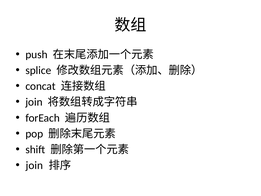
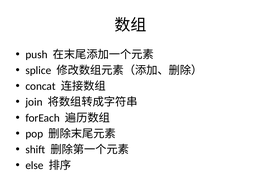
join: join -> else (34, 165)
